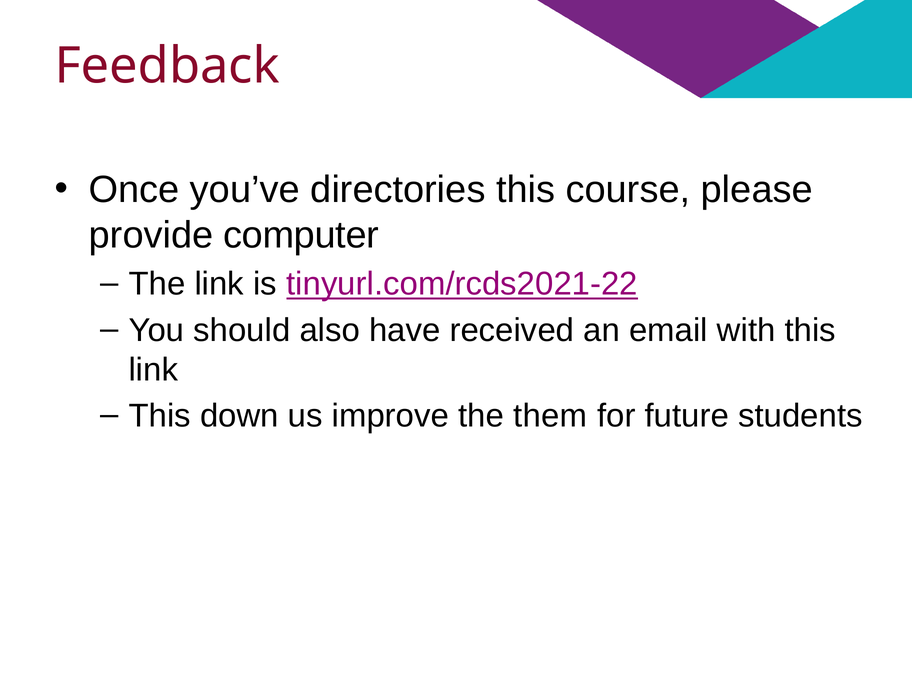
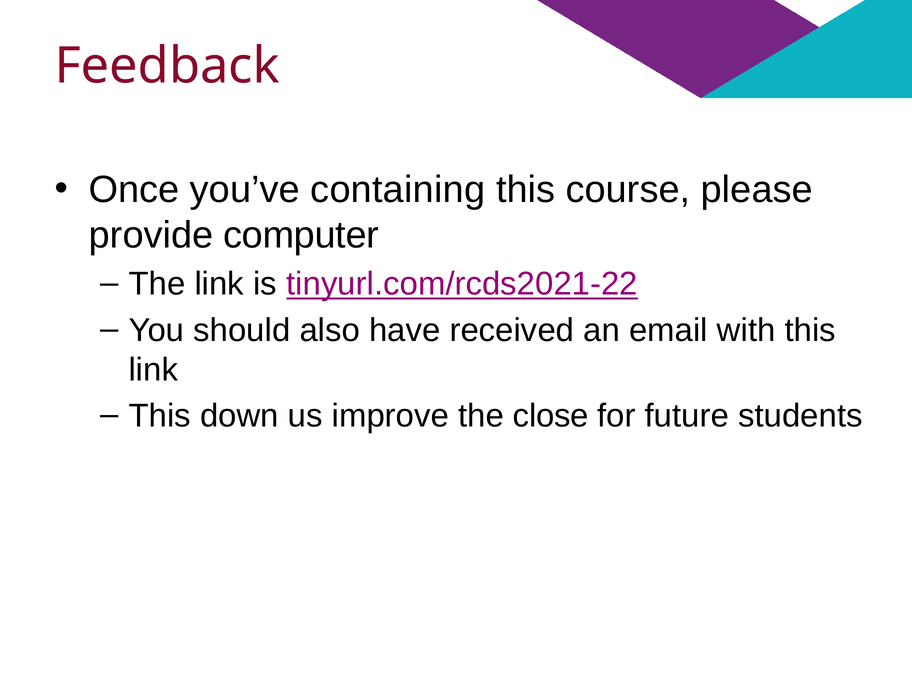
directories: directories -> containing (398, 190)
them: them -> close (551, 416)
